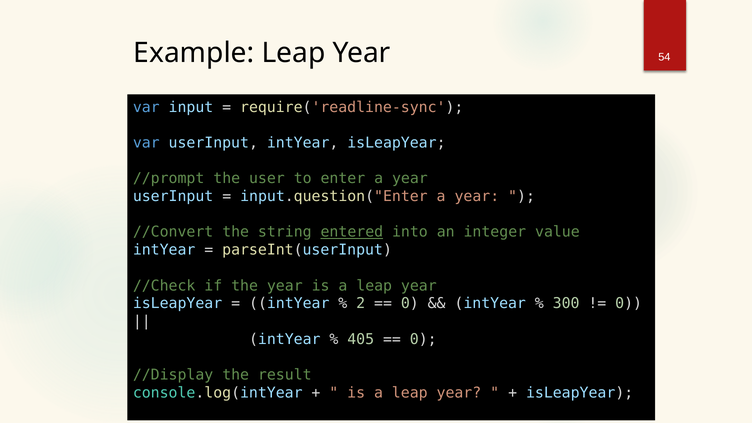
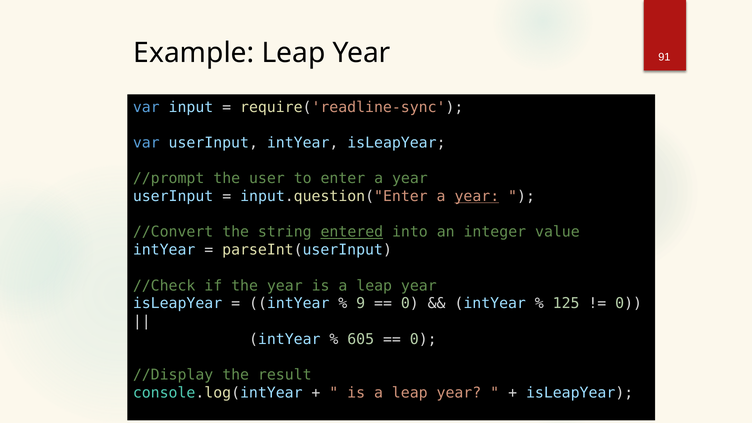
54: 54 -> 91 (664, 57)
year underline: none -> present (477, 196)
2: 2 -> 9 (361, 303)
300: 300 -> 125 (566, 303)
405: 405 -> 605 (361, 339)
